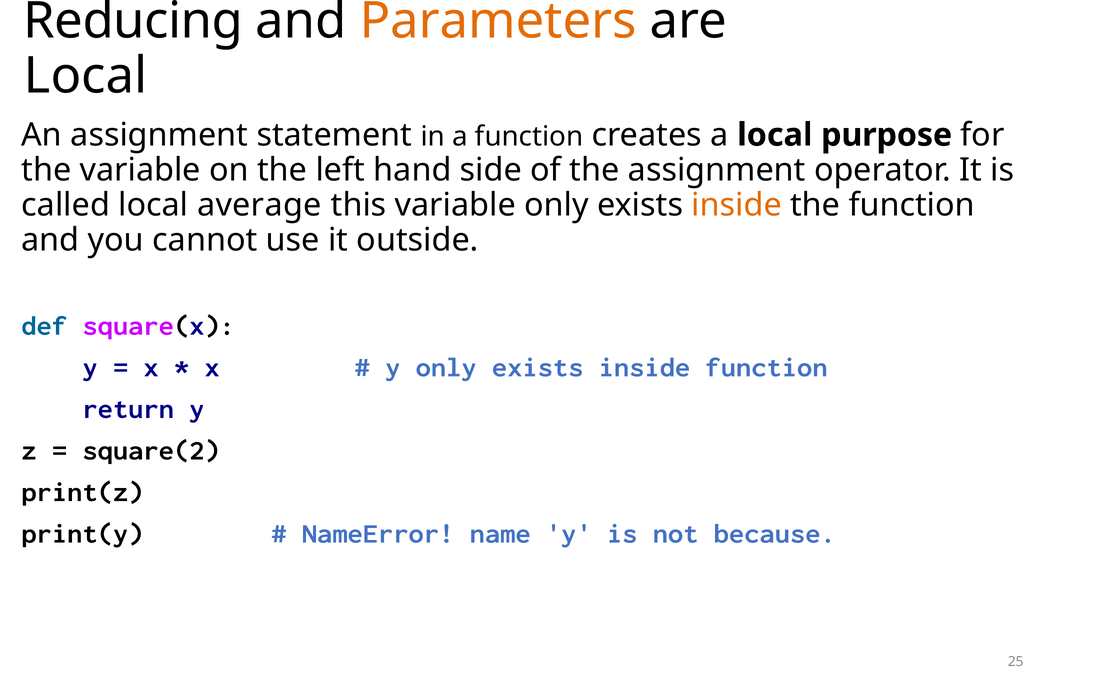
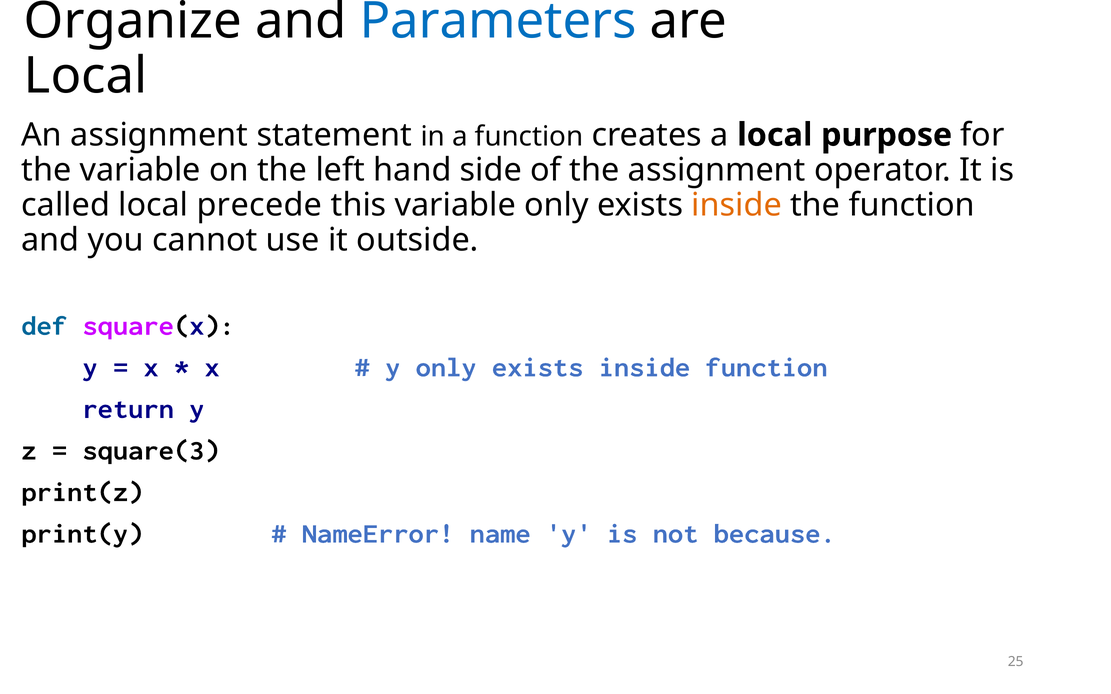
Reducing: Reducing -> Organize (133, 21)
Parameters colour: orange -> blue (498, 21)
average: average -> precede (259, 205)
square(2: square(2 -> square(3 (151, 451)
